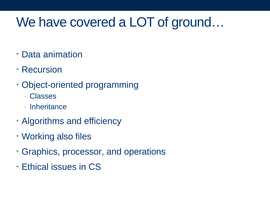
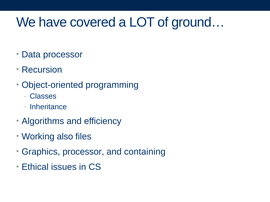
Data animation: animation -> processor (63, 55)
operations: operations -> containing (145, 152)
